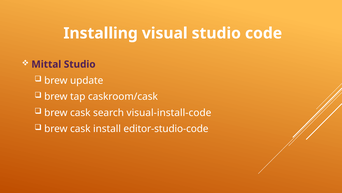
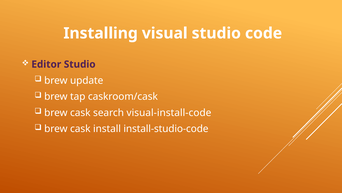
Mittal: Mittal -> Editor (46, 64)
editor-studio-code: editor-studio-code -> install-studio-code (166, 128)
